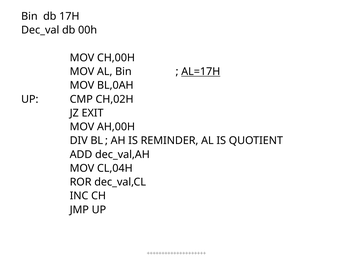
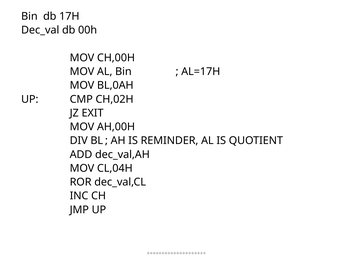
AL=17H underline: present -> none (201, 72)
